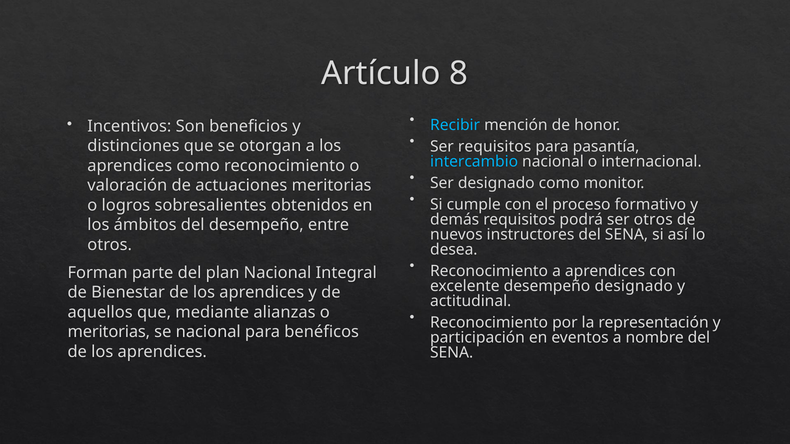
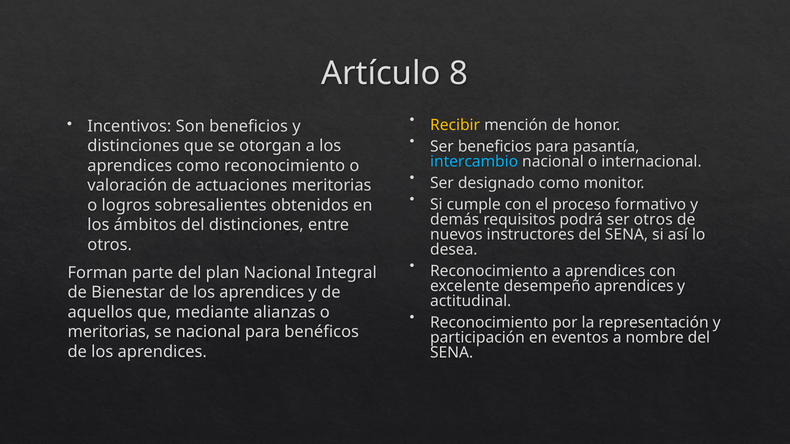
Recibir colour: light blue -> yellow (455, 125)
Ser requisitos: requisitos -> beneficios (495, 147)
del desempeño: desempeño -> distinciones (256, 225)
desempeño designado: designado -> aprendices (634, 286)
